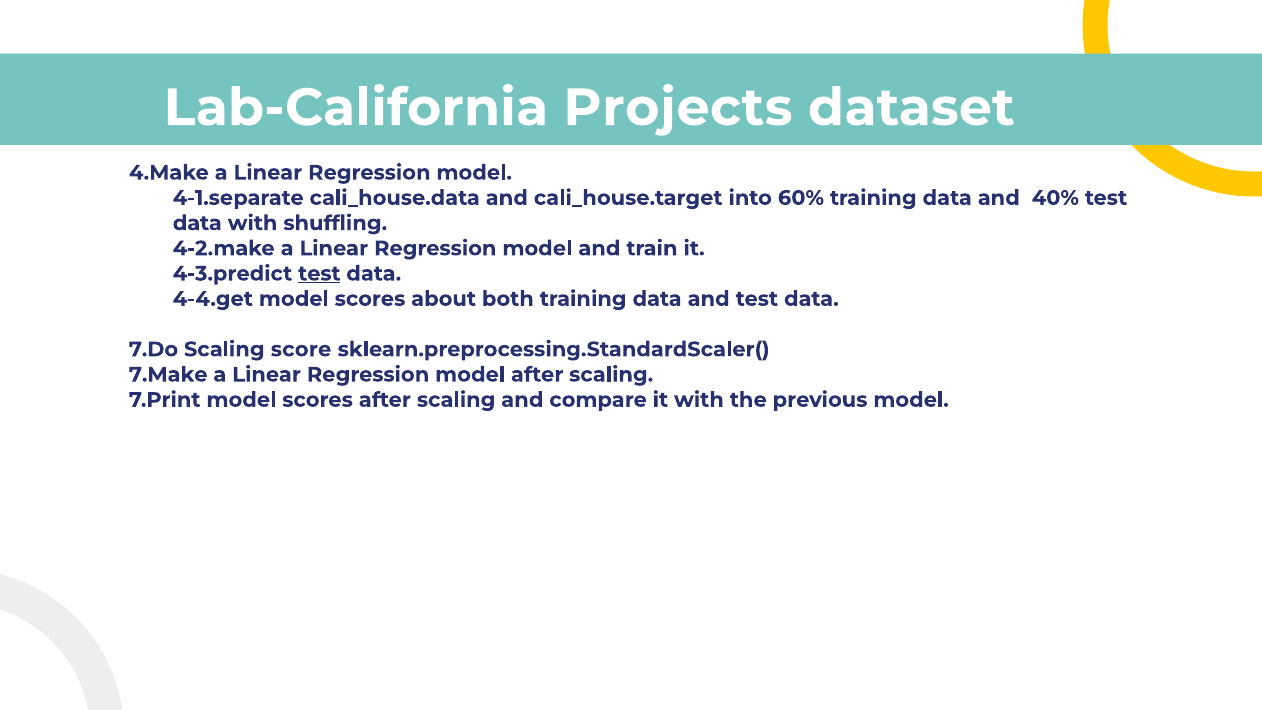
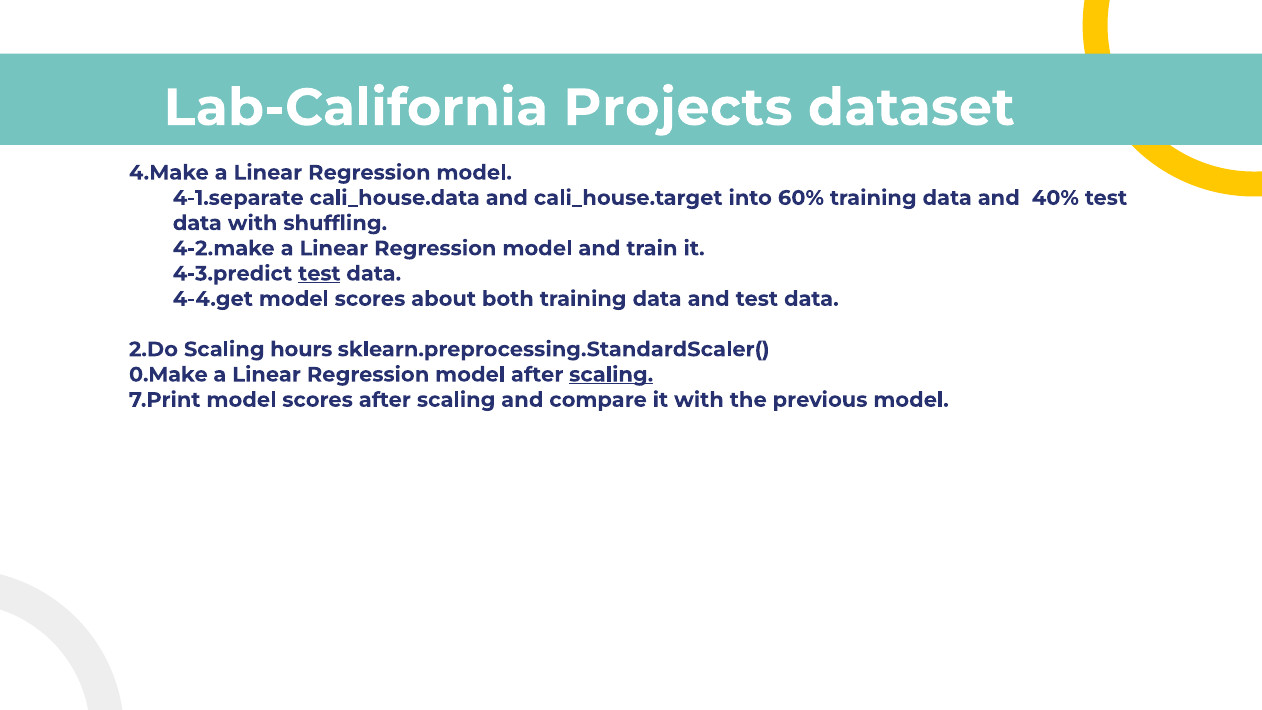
7.Do: 7.Do -> 2.Do (153, 349)
score: score -> hours (301, 349)
7.Make: 7.Make -> 0.Make (168, 375)
scaling underline: none -> present (611, 375)
